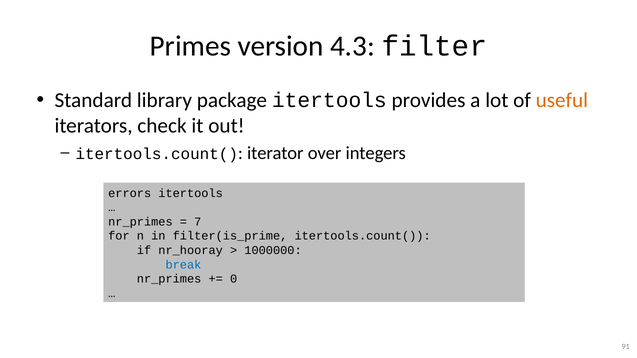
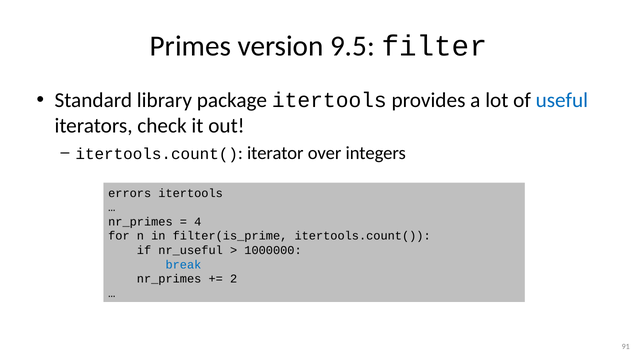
4.3: 4.3 -> 9.5 (352, 46)
useful colour: orange -> blue (562, 100)
7: 7 -> 4 (198, 222)
nr_hooray: nr_hooray -> nr_useful (191, 251)
0: 0 -> 2 (234, 279)
